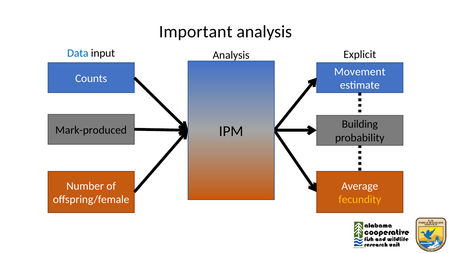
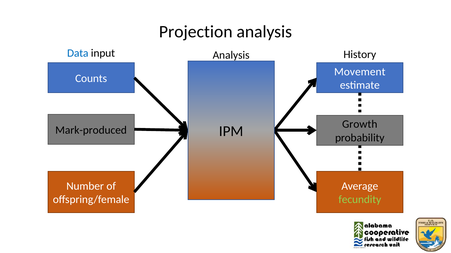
Important: Important -> Projection (196, 32)
Explicit: Explicit -> History (360, 54)
Building: Building -> Growth (360, 125)
fecundity colour: yellow -> light green (360, 200)
